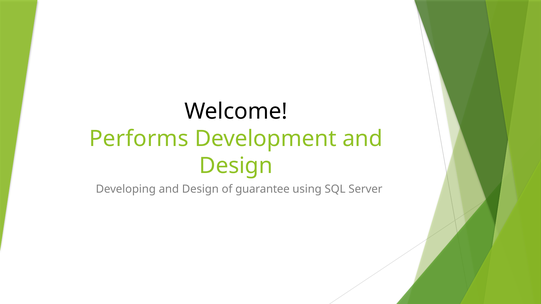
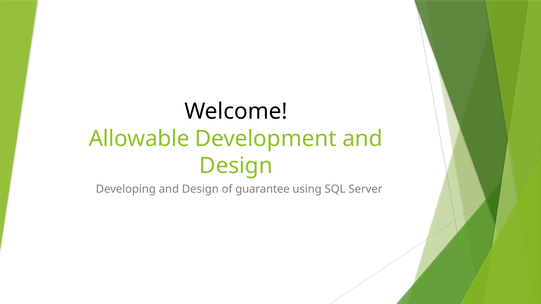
Performs: Performs -> Allowable (139, 139)
